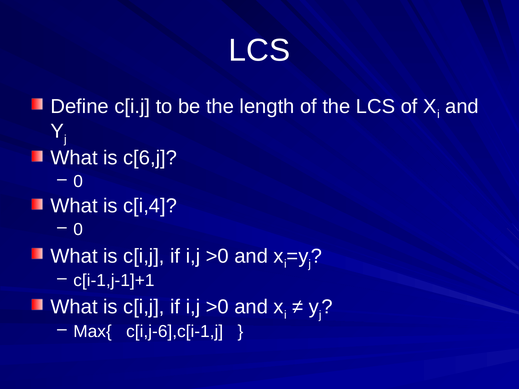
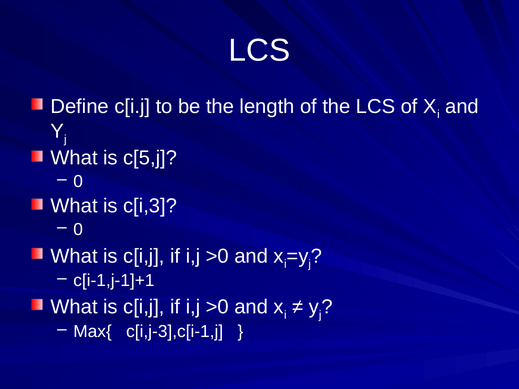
c[6,j: c[6,j -> c[5,j (150, 158)
c[i,4: c[i,4 -> c[i,3 (150, 206)
c[i,j-6],c[i-1,j: c[i,j-6],c[i-1,j -> c[i,j-3],c[i-1,j (175, 332)
